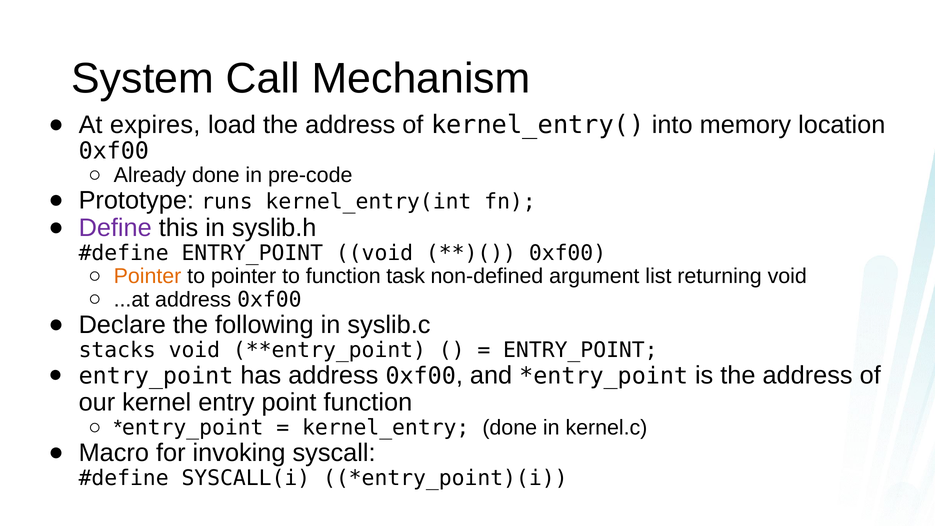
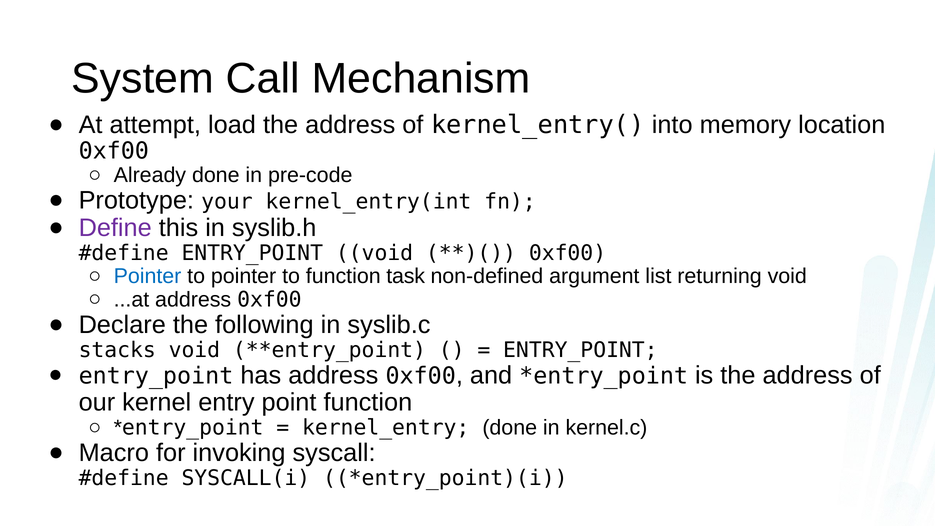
expires: expires -> attempt (155, 125)
runs: runs -> your (227, 202)
Pointer colour: orange -> blue (148, 276)
